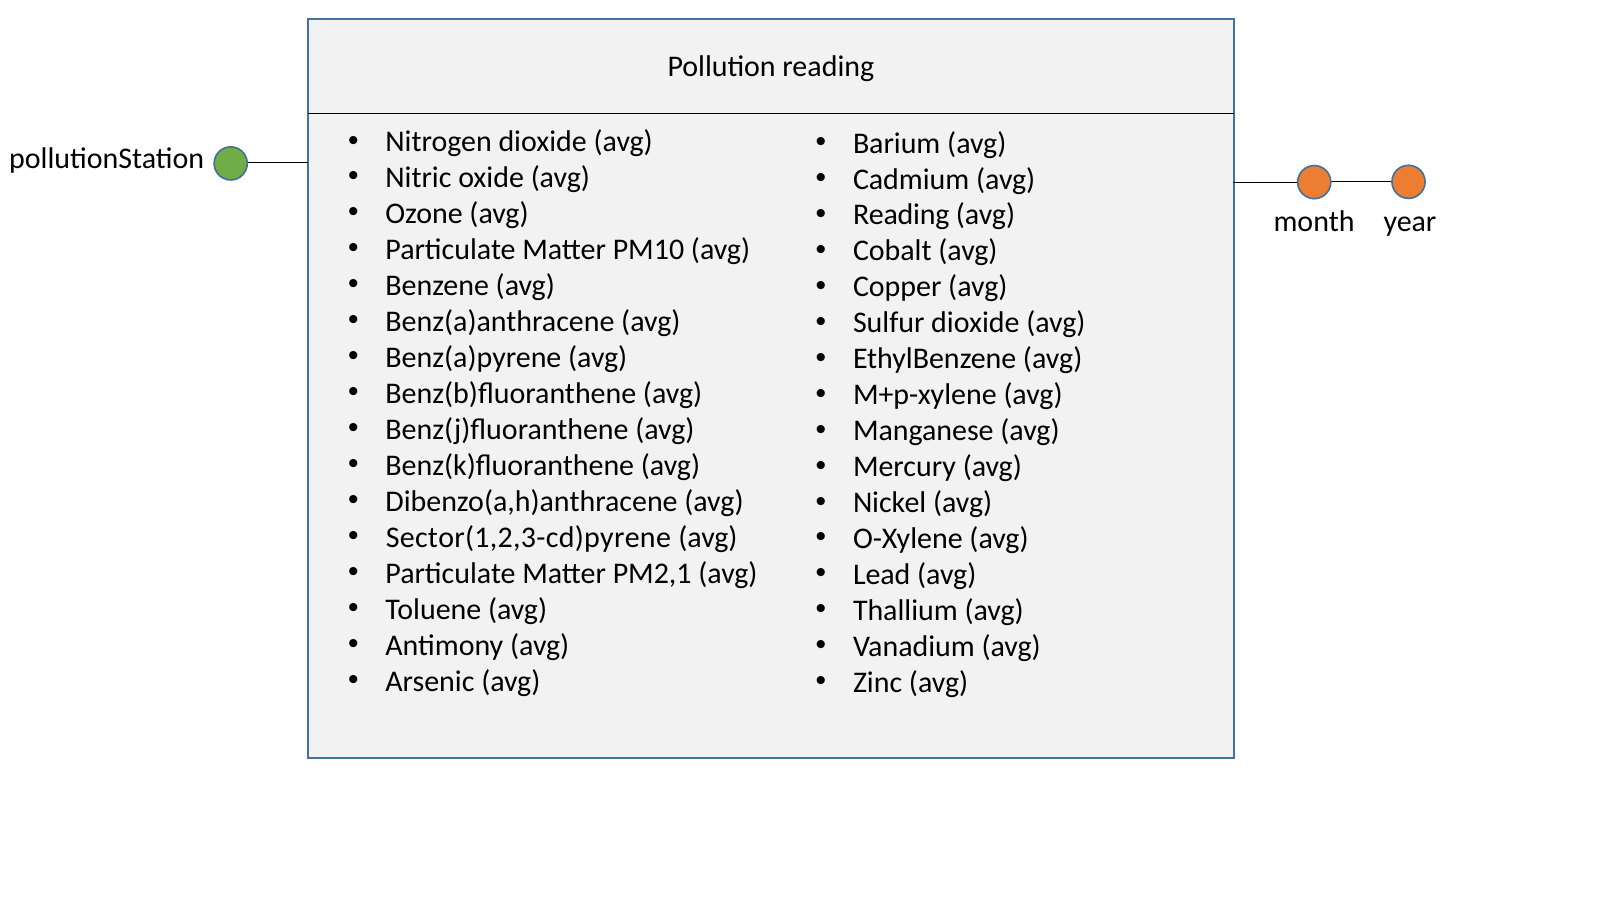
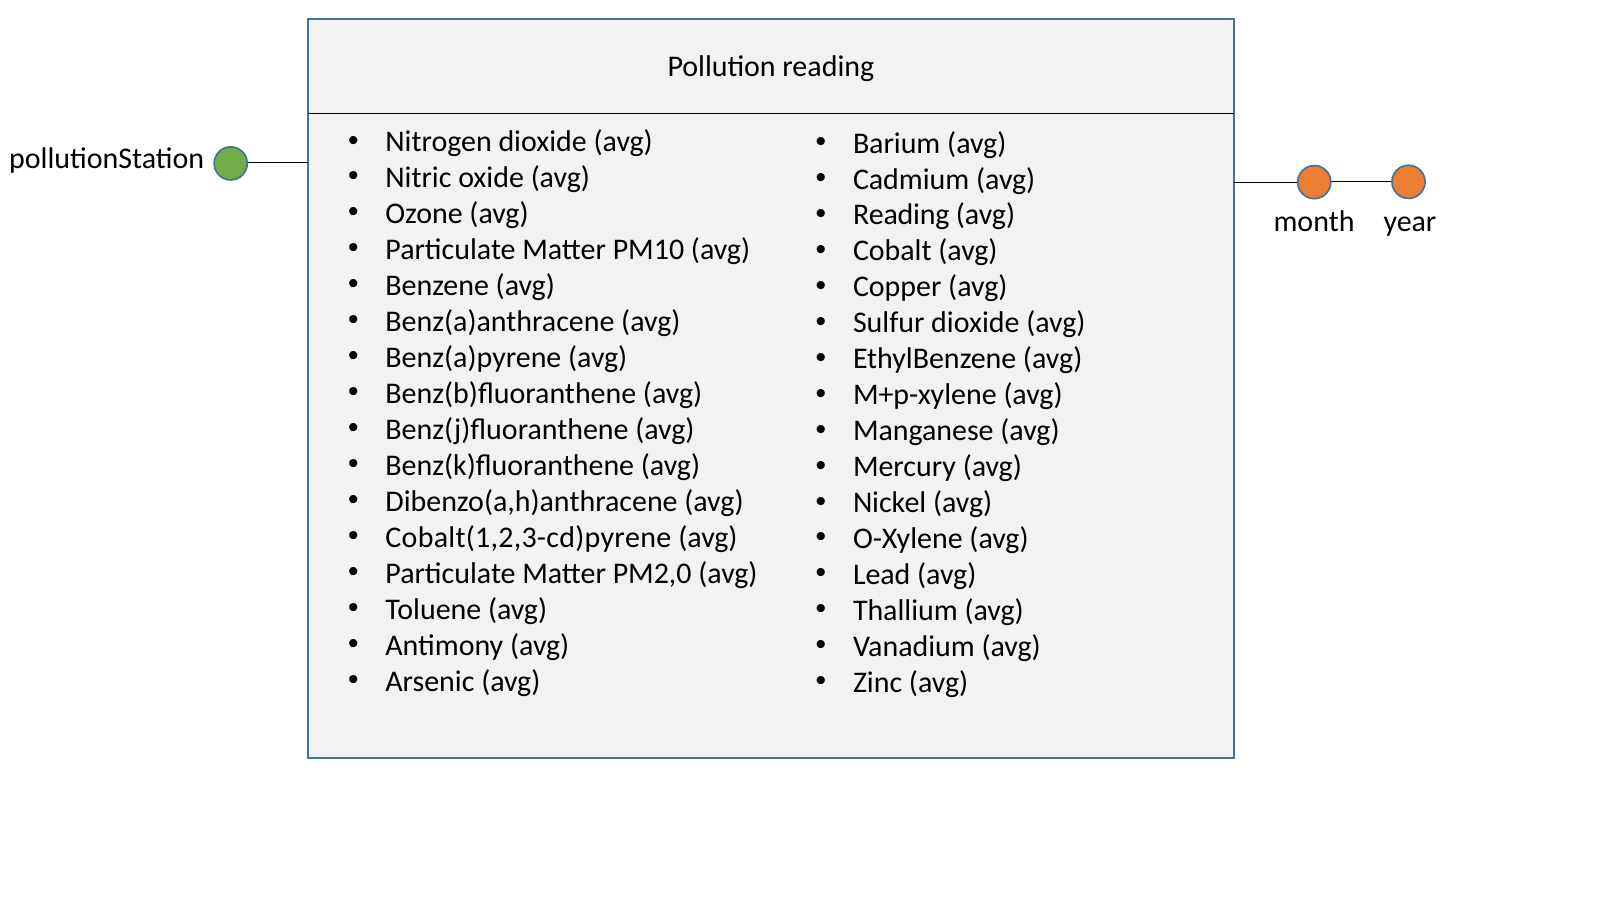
Sector(1,2,3-cd)pyrene: Sector(1,2,3-cd)pyrene -> Cobalt(1,2,3-cd)pyrene (528, 537)
PM2,1: PM2,1 -> PM2,0 (652, 573)
